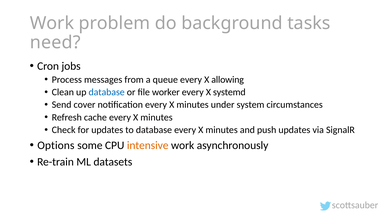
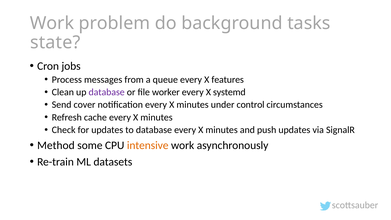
need: need -> state (55, 43)
allowing: allowing -> features (228, 80)
database colour: blue -> purple (107, 92)
system: system -> control (251, 105)
Options: Options -> Method (56, 145)
